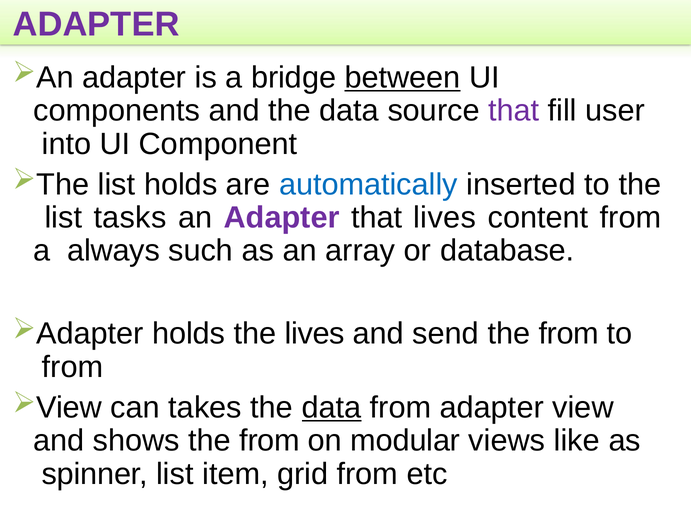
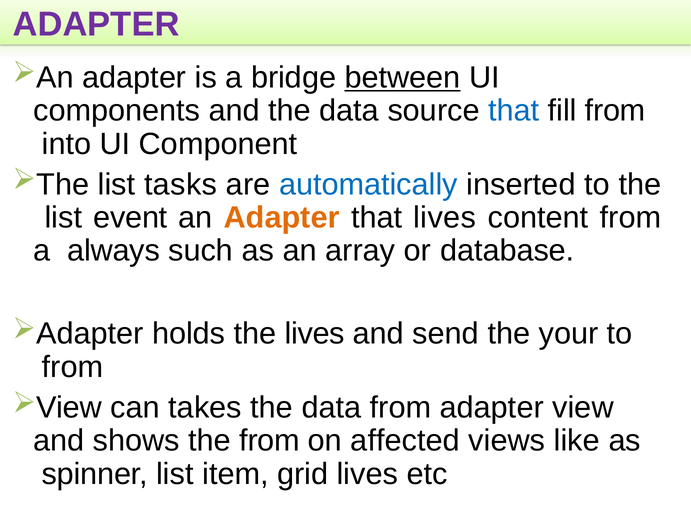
that colour: purple -> blue (514, 111)
fill user: user -> from (615, 111)
list holds: holds -> tasks (181, 184)
tasks: tasks -> event (130, 218)
Adapter colour: purple -> orange (282, 218)
send the from: from -> your (569, 334)
data underline: present -> none (332, 408)
modular: modular -> affected (405, 441)
grid from: from -> lives (367, 474)
